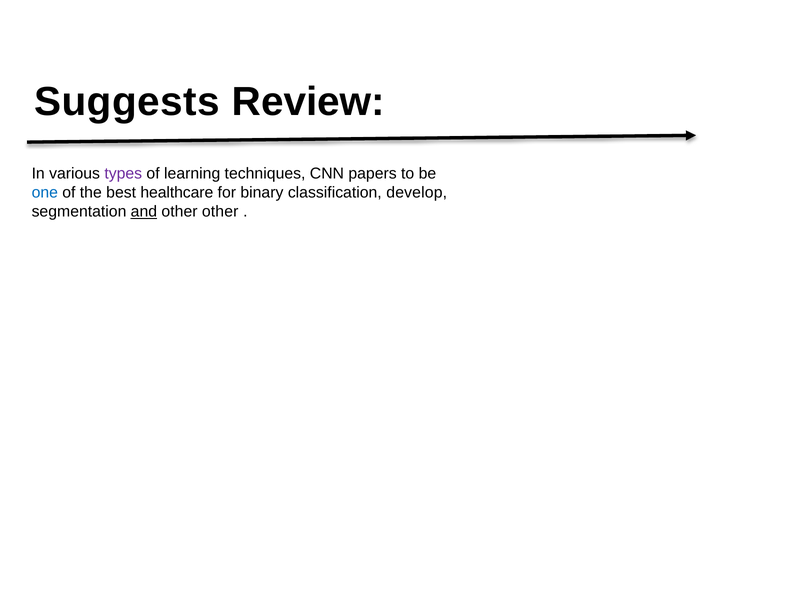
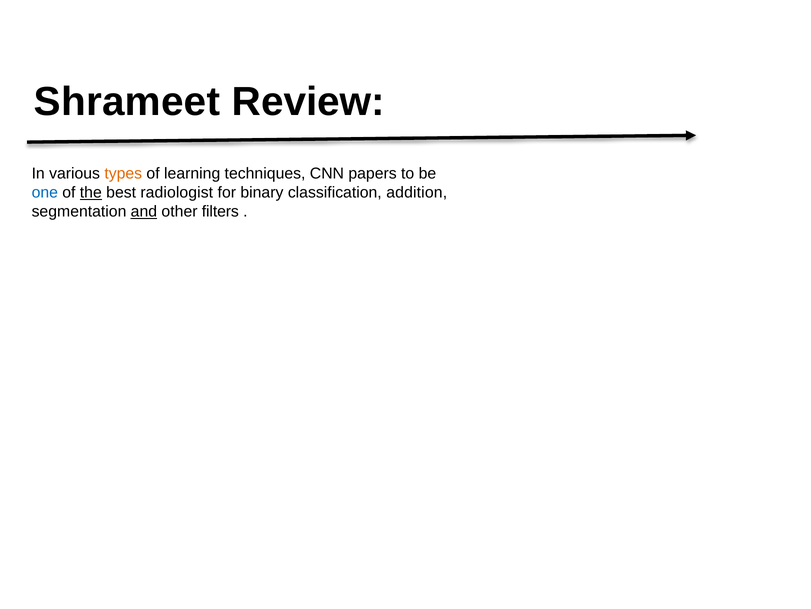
Suggests: Suggests -> Shrameet (127, 102)
types colour: purple -> orange (123, 173)
the underline: none -> present (91, 192)
healthcare: healthcare -> radiologist (177, 192)
develop: develop -> addition (417, 192)
other other: other -> filters (220, 211)
